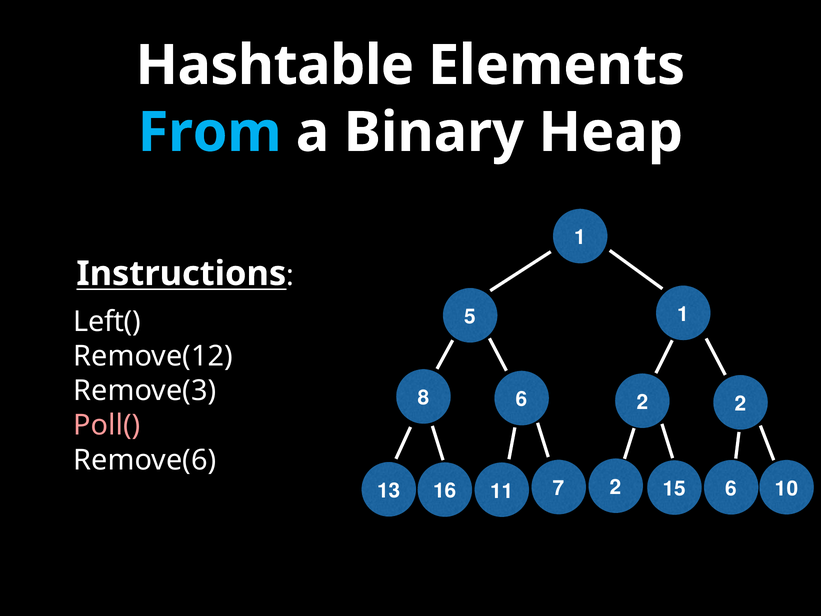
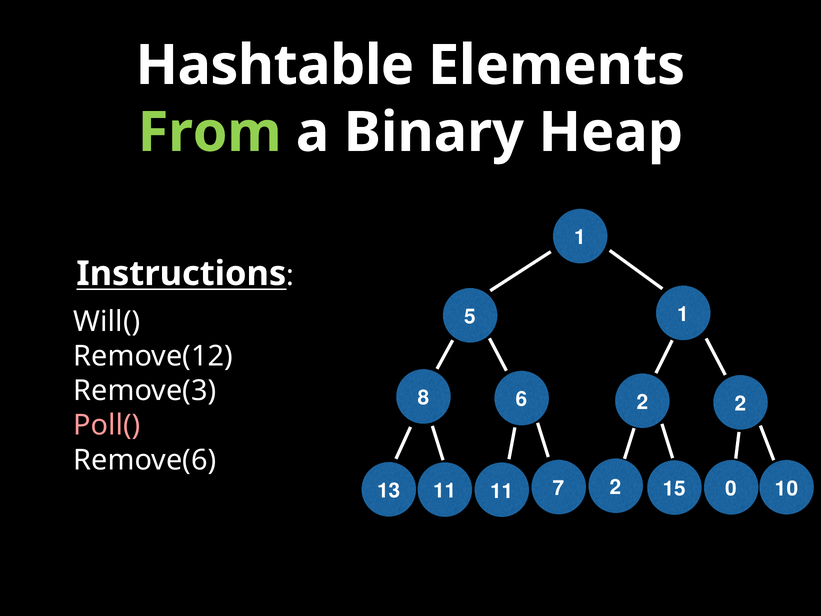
From colour: light blue -> light green (210, 132)
Left(: Left( -> Will( (107, 321)
15 6: 6 -> 0 (731, 489)
13 16: 16 -> 11 (445, 491)
